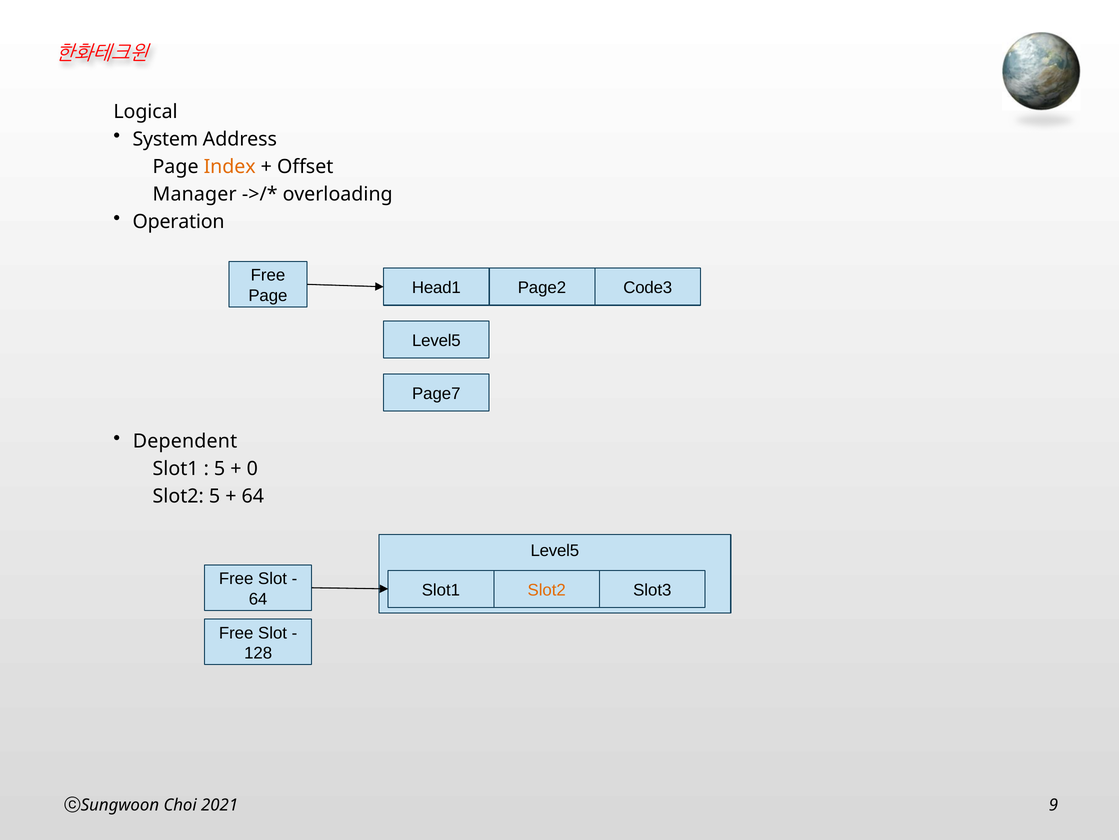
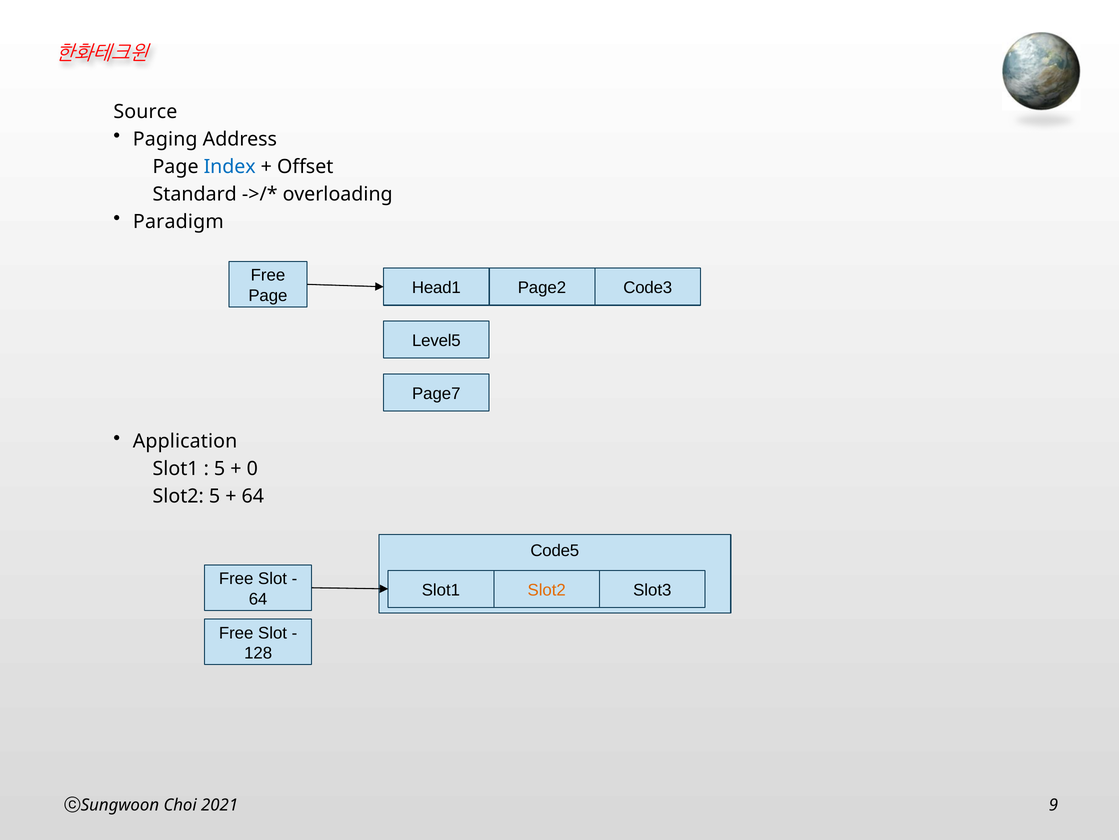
Logical: Logical -> Source (145, 112)
System: System -> Paging (165, 139)
Index colour: orange -> blue (230, 167)
Manager: Manager -> Standard (195, 194)
Operation: Operation -> Paradigm (178, 222)
Dependent: Dependent -> Application (185, 441)
Level5: Level5 -> Code5 (555, 551)
